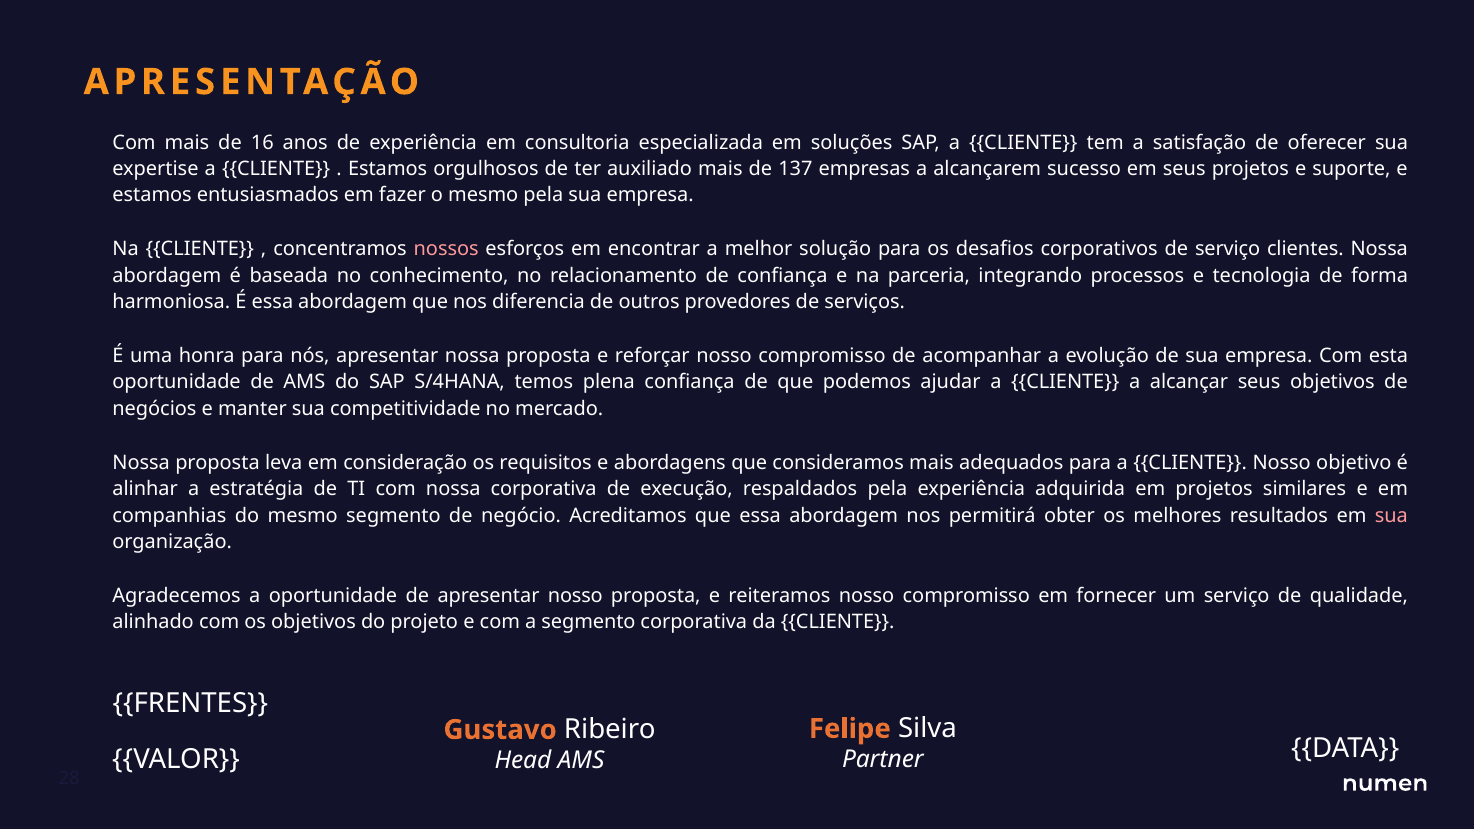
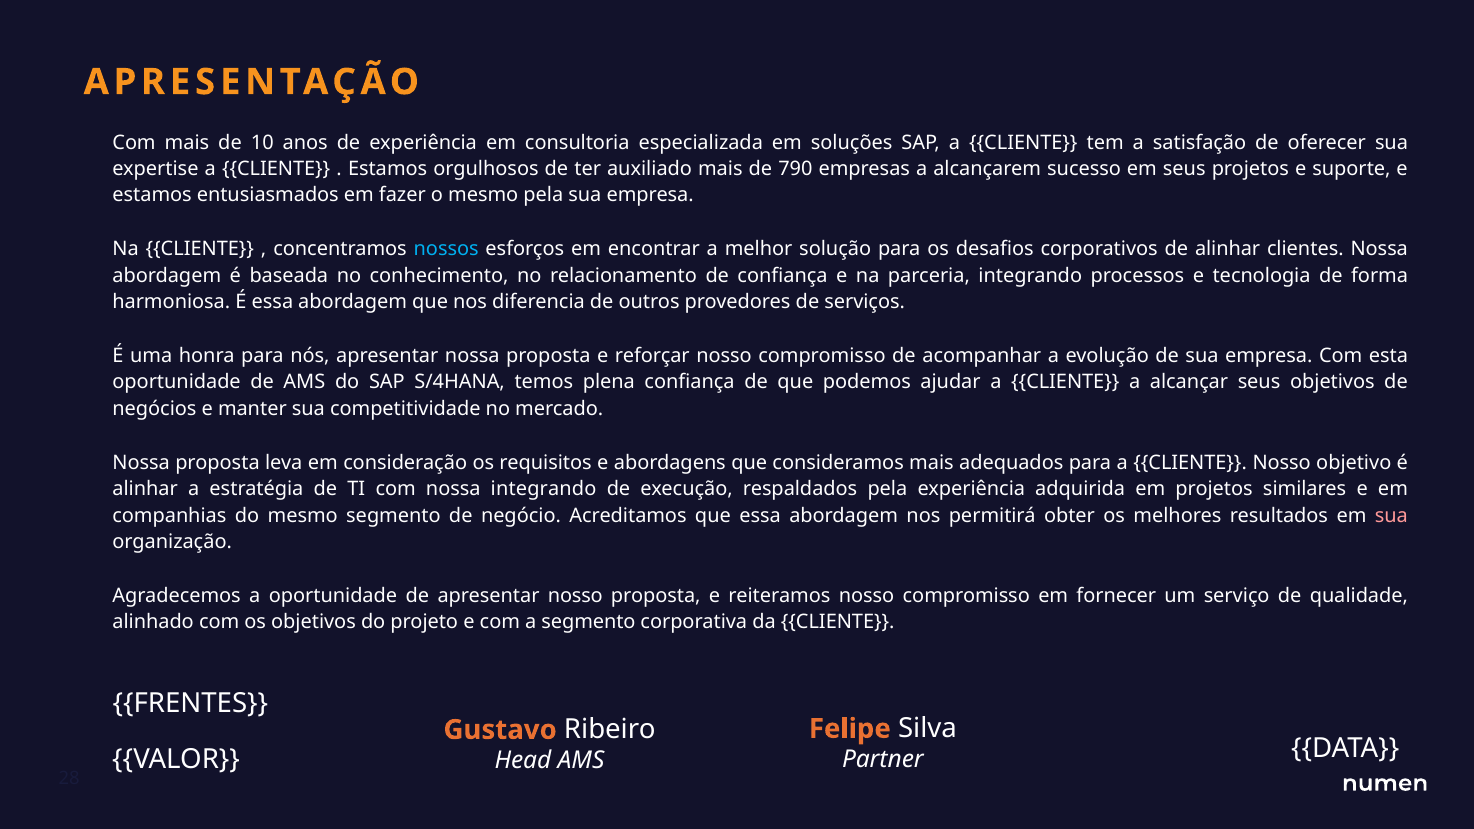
16: 16 -> 10 (262, 142)
137: 137 -> 790 (795, 169)
nossos colour: pink -> light blue (446, 249)
de serviço: serviço -> alinhar (1228, 249)
nossa corporativa: corporativa -> integrando (544, 489)
